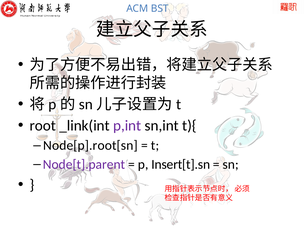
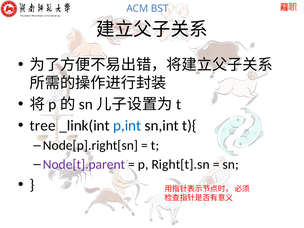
root: root -> tree (43, 126)
p,int colour: purple -> blue (127, 126)
Node[p].root[sn: Node[p].root[sn -> Node[p].right[sn (91, 146)
Insert[t].sn: Insert[t].sn -> Right[t].sn (181, 164)
